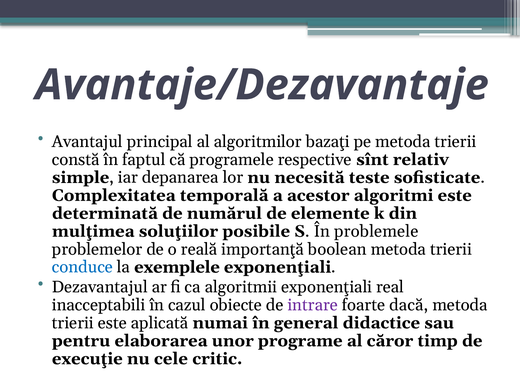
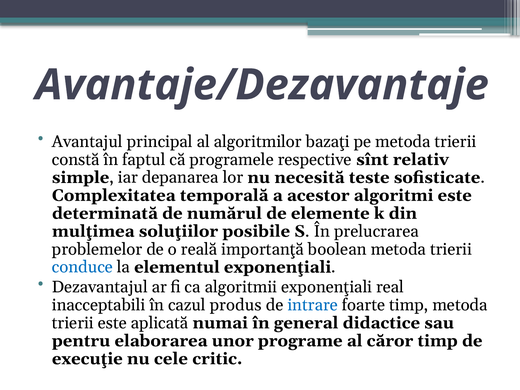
problemele: problemele -> prelucrarea (376, 231)
exemplele: exemplele -> elementul (177, 267)
obiecte: obiecte -> produs (236, 305)
intrare colour: purple -> blue (313, 305)
foarte dacă: dacă -> timp (409, 305)
